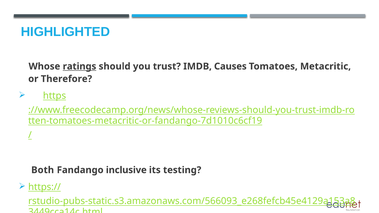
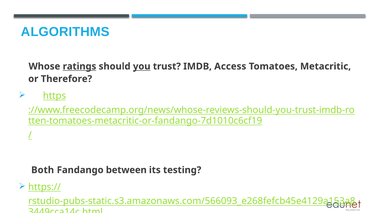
HIGHLIGHTED: HIGHLIGHTED -> ALGORITHMS (65, 32)
you underline: none -> present (142, 66)
Causes: Causes -> Access (230, 66)
inclusive: inclusive -> between (126, 170)
